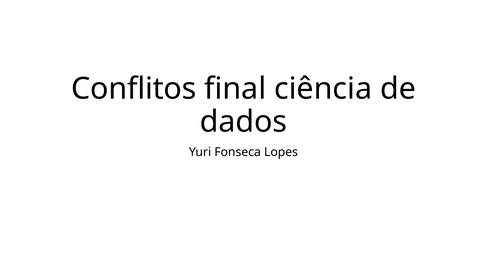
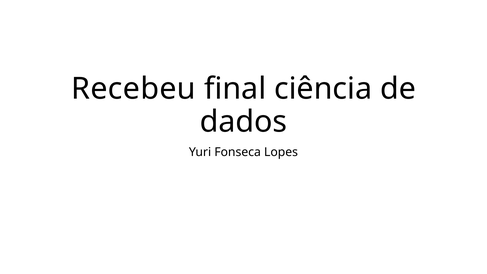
Conflitos: Conflitos -> Recebeu (133, 89)
